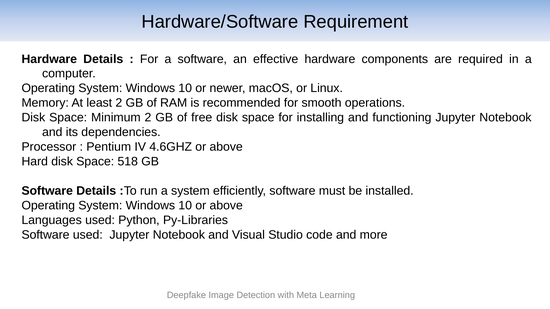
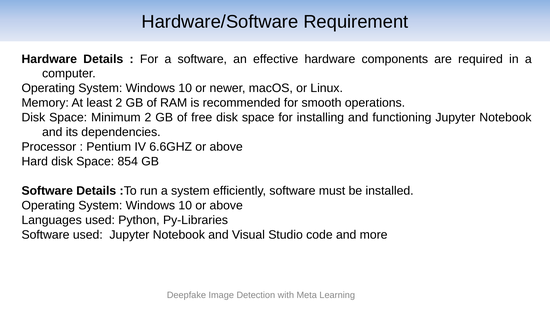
4.6GHZ: 4.6GHZ -> 6.6GHZ (171, 147)
518: 518 -> 854 (128, 162)
